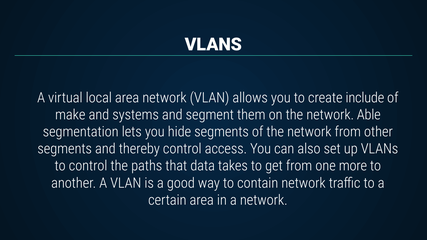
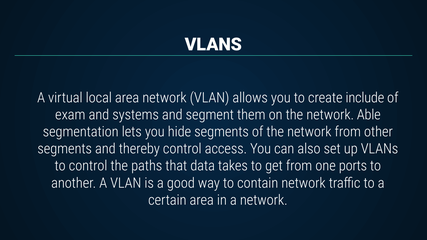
make: make -> exam (70, 115)
more: more -> ports (353, 166)
